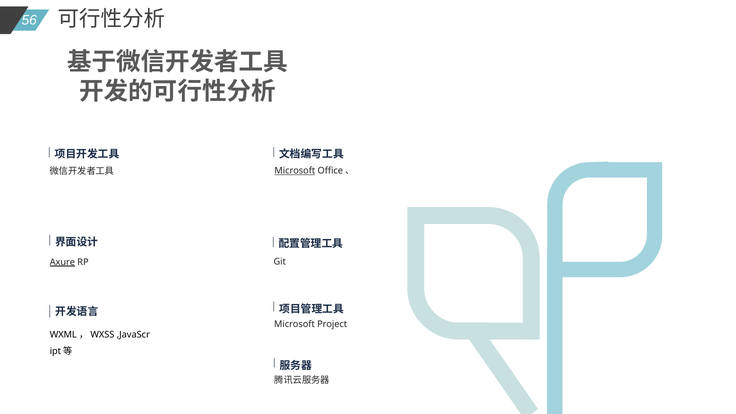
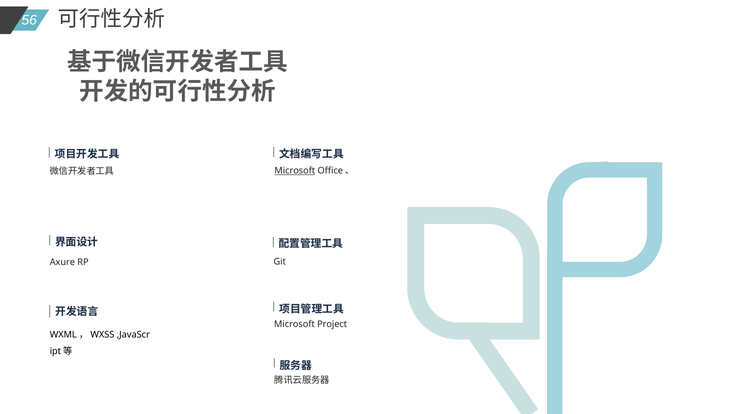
Axure underline: present -> none (62, 262)
